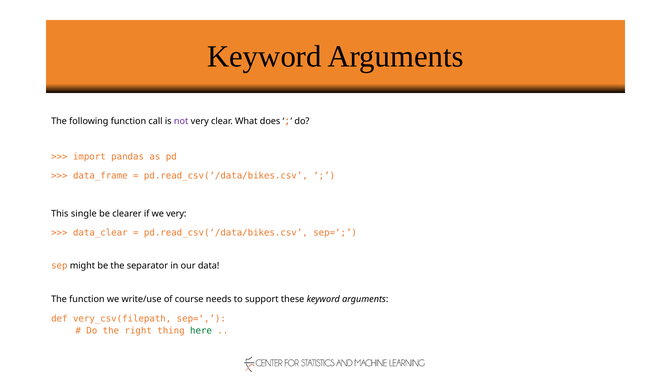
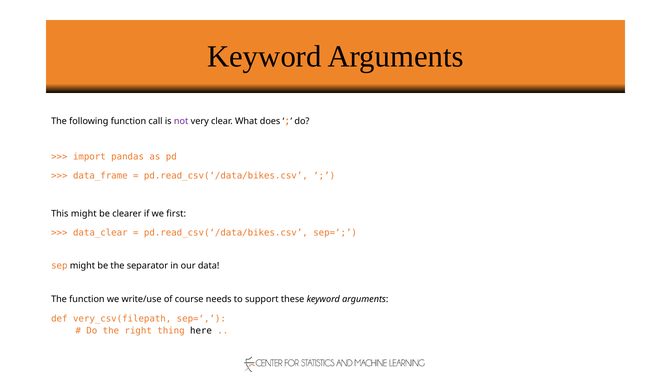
This single: single -> might (84, 214)
we very: very -> first (176, 214)
here colour: green -> black (201, 330)
